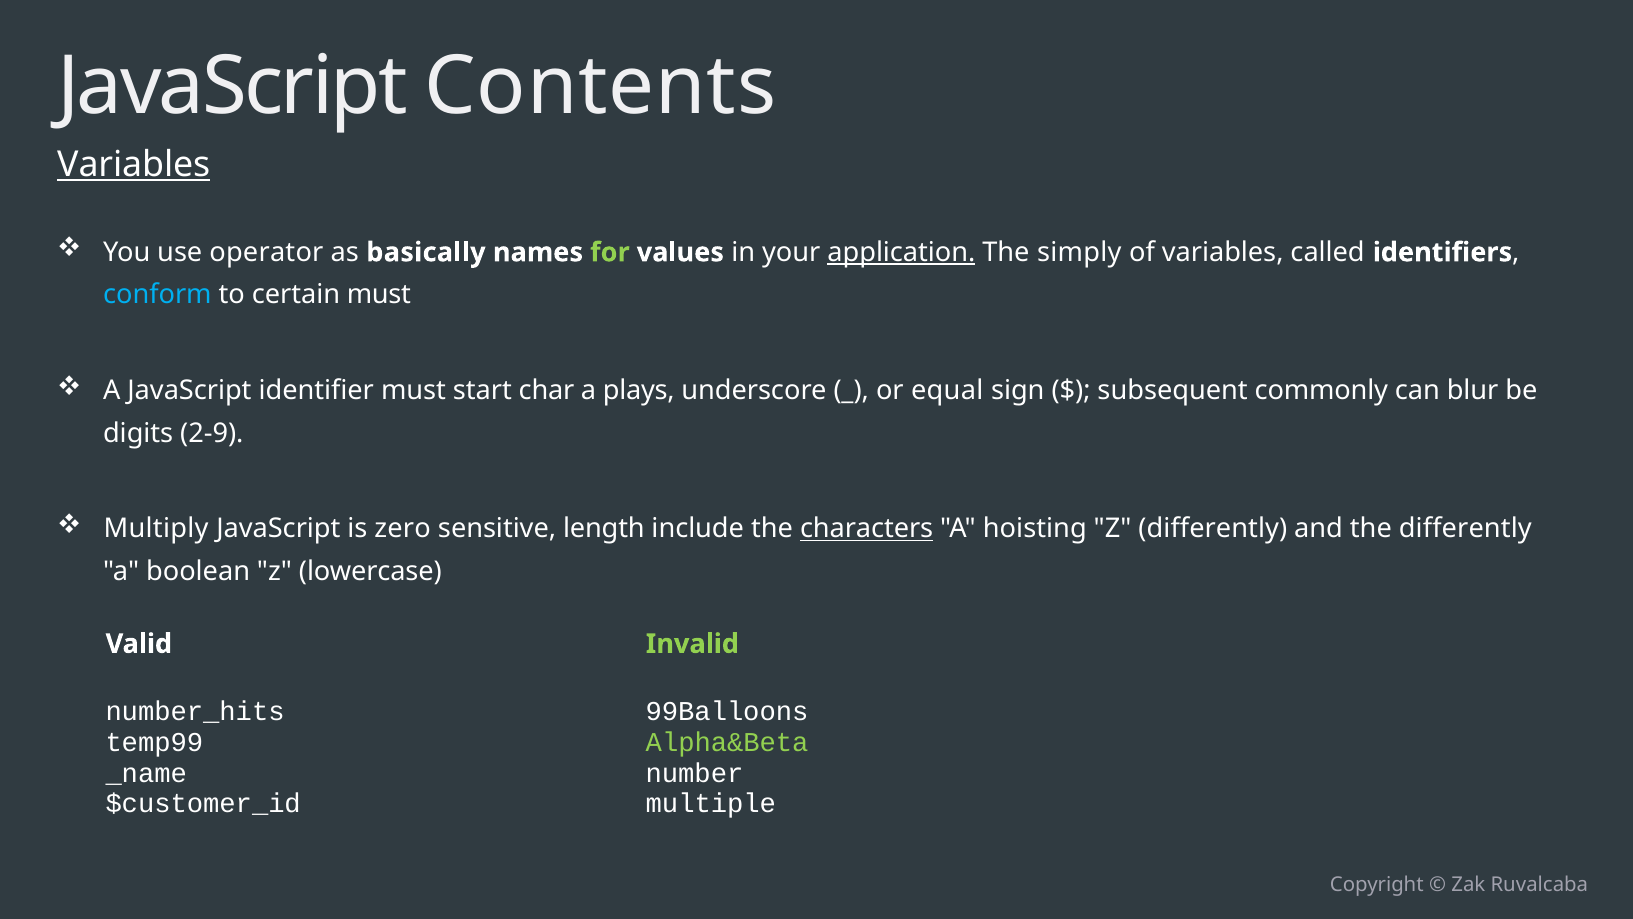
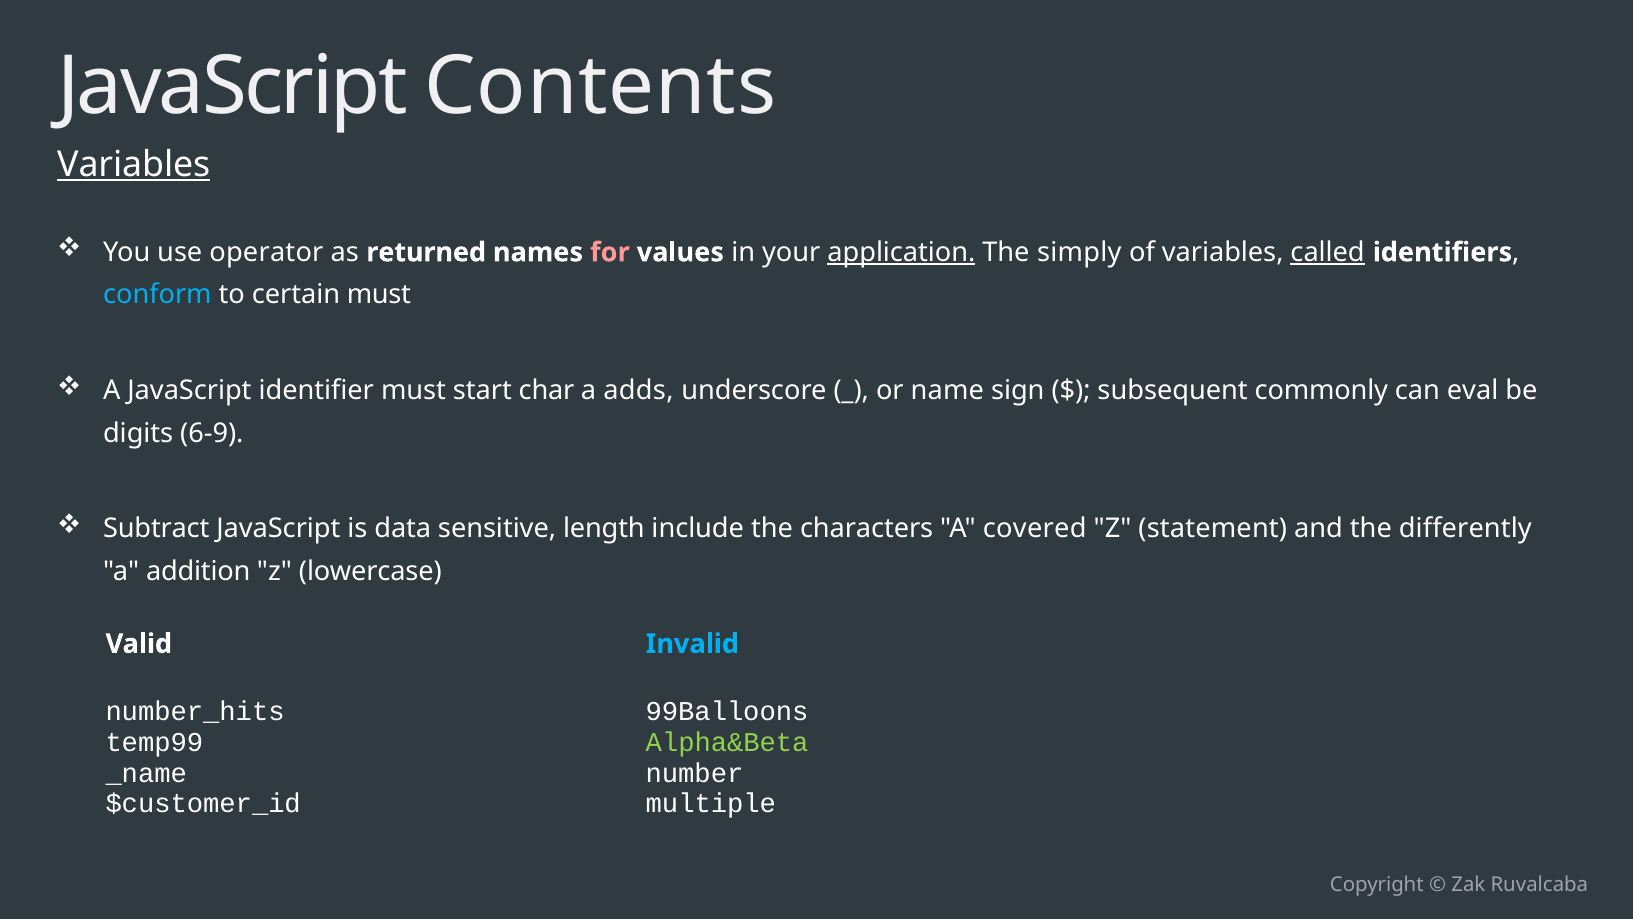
basically: basically -> returned (426, 252)
for colour: light green -> pink (610, 252)
called underline: none -> present (1328, 252)
plays: plays -> adds (638, 390)
equal: equal -> name (947, 390)
blur: blur -> eval (1473, 390)
2-9: 2-9 -> 6-9 (212, 433)
Multiply: Multiply -> Subtract (156, 529)
zero: zero -> data (403, 529)
characters underline: present -> none (867, 529)
hoisting: hoisting -> covered (1035, 529)
Z differently: differently -> statement (1213, 529)
boolean: boolean -> addition (198, 571)
Invalid colour: light green -> light blue (692, 644)
